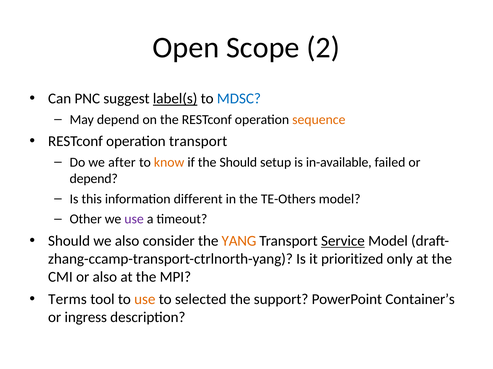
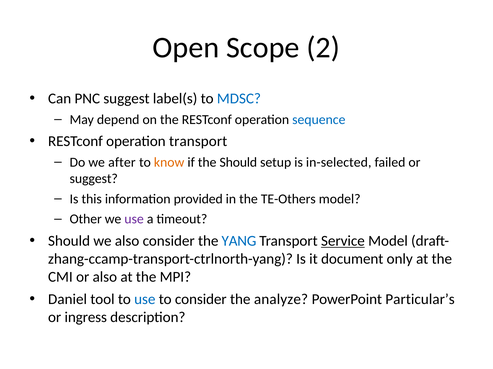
label(s underline: present -> none (175, 99)
sequence colour: orange -> blue (319, 120)
in-available: in-available -> in-selected (339, 163)
depend: depend -> suggest (94, 179)
different: different -> provided (198, 199)
YANG colour: orange -> blue (239, 241)
prioritized: prioritized -> document (352, 259)
Terms: Terms -> Daniel (68, 300)
use colour: orange -> blue (145, 300)
to selected: selected -> consider (201, 300)
support: support -> analyze (281, 300)
Container’s: Container’s -> Particular’s (420, 300)
